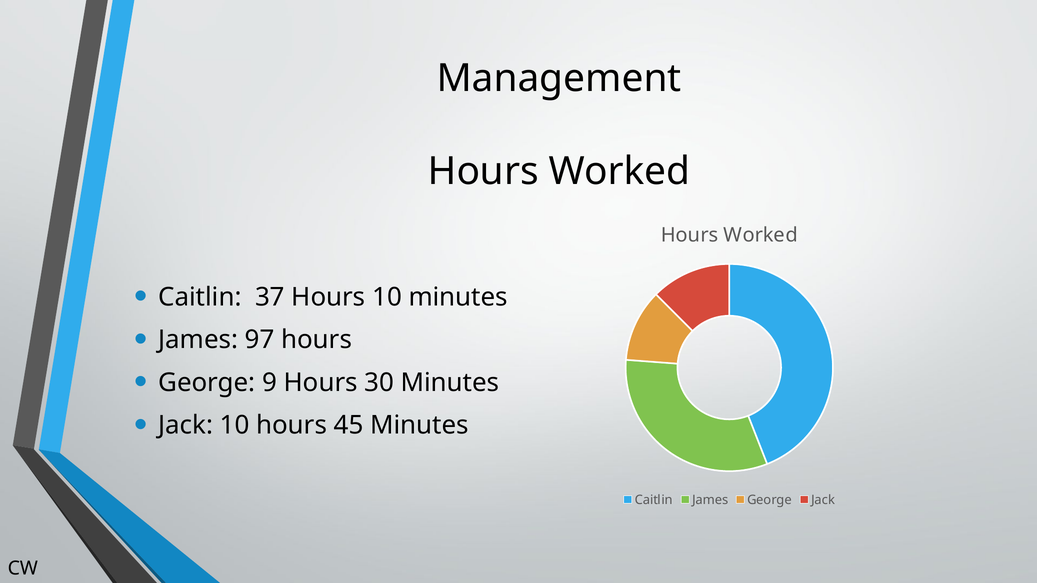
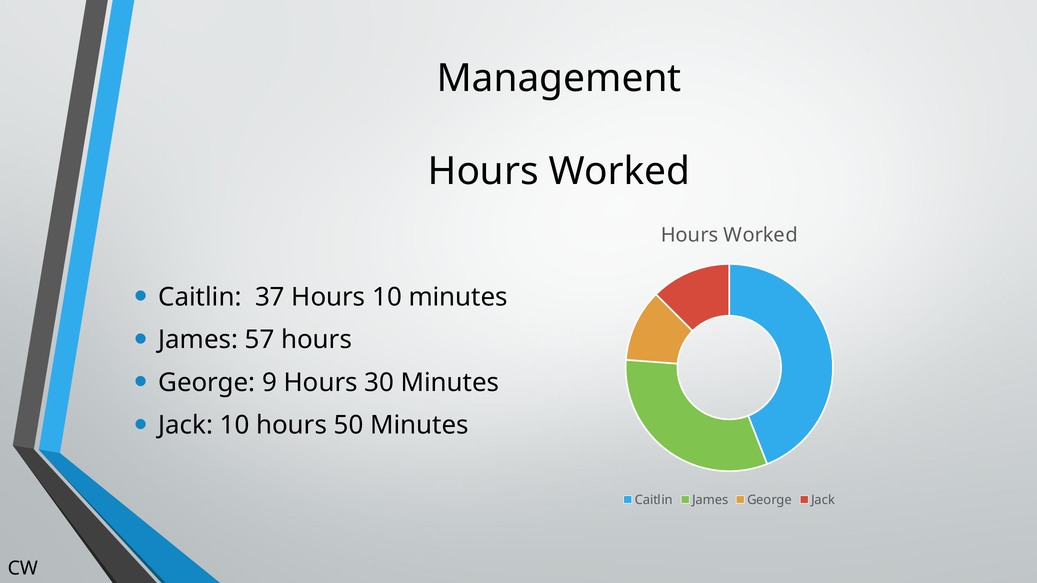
97: 97 -> 57 (260, 340)
45: 45 -> 50 (349, 426)
